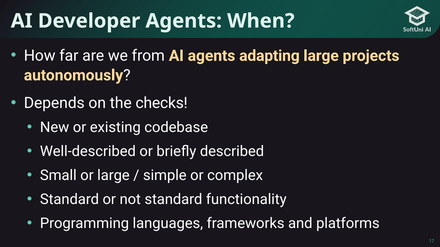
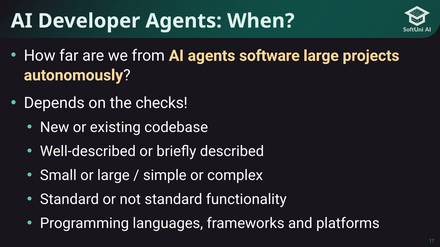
adapting: adapting -> software (269, 56)
